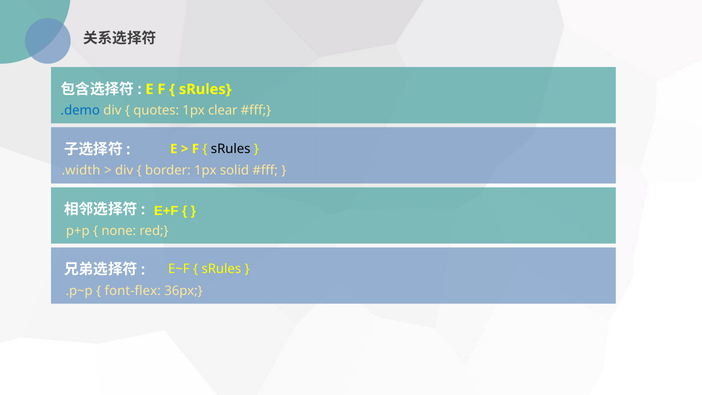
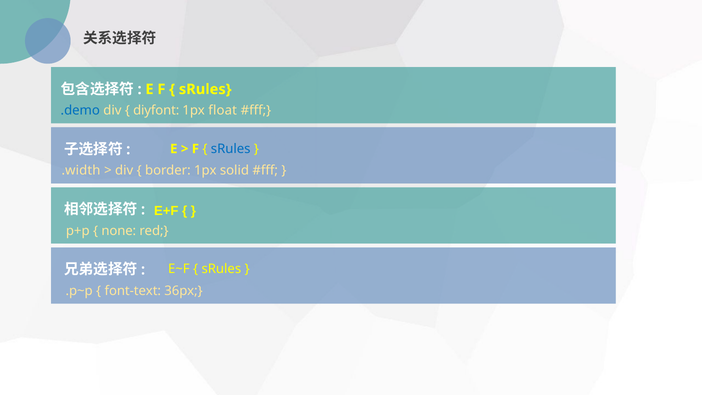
quotes: quotes -> diyfont (156, 110)
clear: clear -> float (223, 110)
sRules colour: black -> blue (231, 149)
font-flex: font-flex -> font-text (133, 291)
